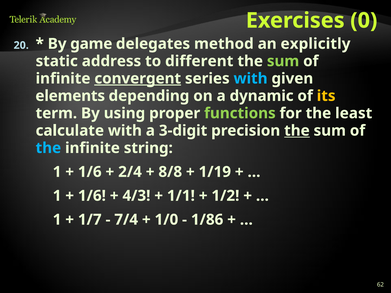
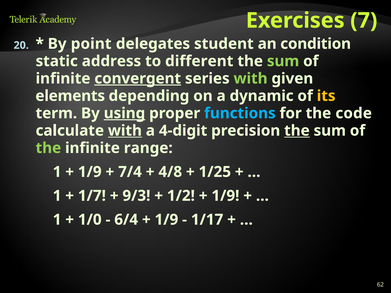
0: 0 -> 7 (364, 21)
game: game -> point (91, 44)
method: method -> student (224, 44)
explicitly: explicitly -> condition (316, 44)
with colour: light blue -> light green (251, 79)
using underline: none -> present (124, 113)
functions colour: light green -> light blue (240, 113)
least: least -> code (354, 113)
with underline: none -> present (125, 131)
3-digit: 3-digit -> 4-digit (183, 131)
the colour: light blue -> light green (48, 148)
string: string -> range (148, 148)
1/6: 1/6 -> 1/9 (90, 172)
2/4: 2/4 -> 7/4 (130, 172)
8/8: 8/8 -> 4/8 (170, 172)
1/19: 1/19 -> 1/25 (215, 172)
1/6: 1/6 -> 1/7 (92, 196)
4/3: 4/3 -> 9/3 (136, 196)
1/1: 1/1 -> 1/2 (181, 196)
1/2: 1/2 -> 1/9 (225, 196)
1/7: 1/7 -> 1/0 (90, 220)
7/4: 7/4 -> 6/4 (126, 220)
1/0: 1/0 -> 1/9 (166, 220)
1/86: 1/86 -> 1/17 (207, 220)
